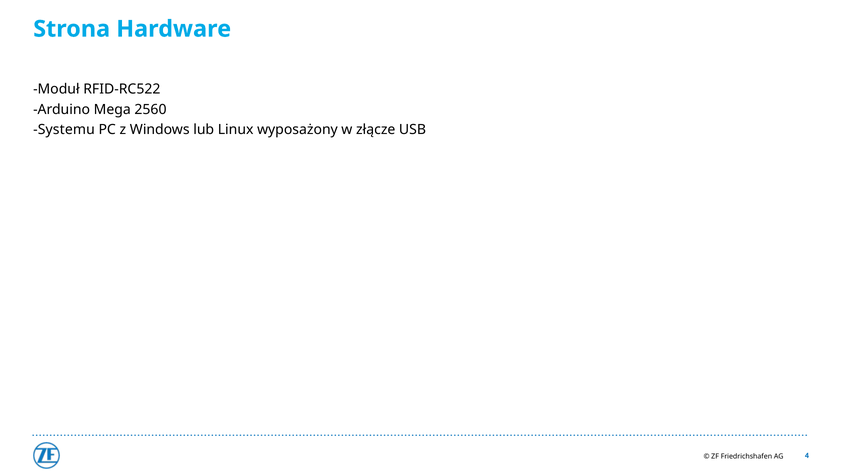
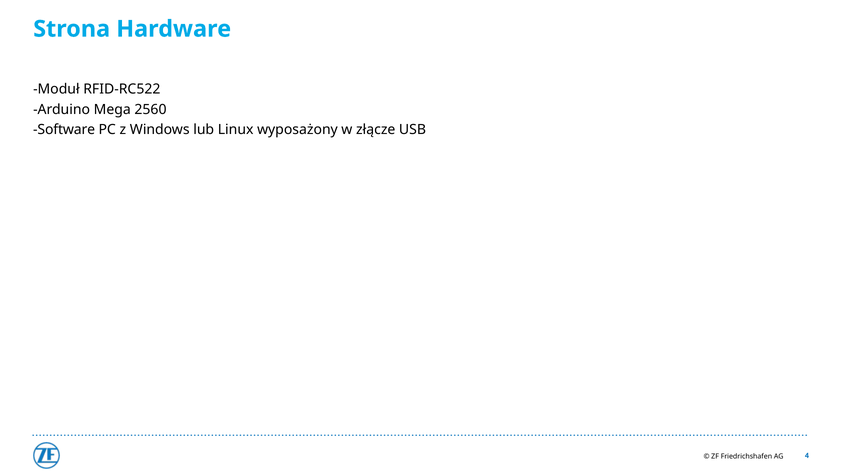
Systemu: Systemu -> Software (64, 130)
